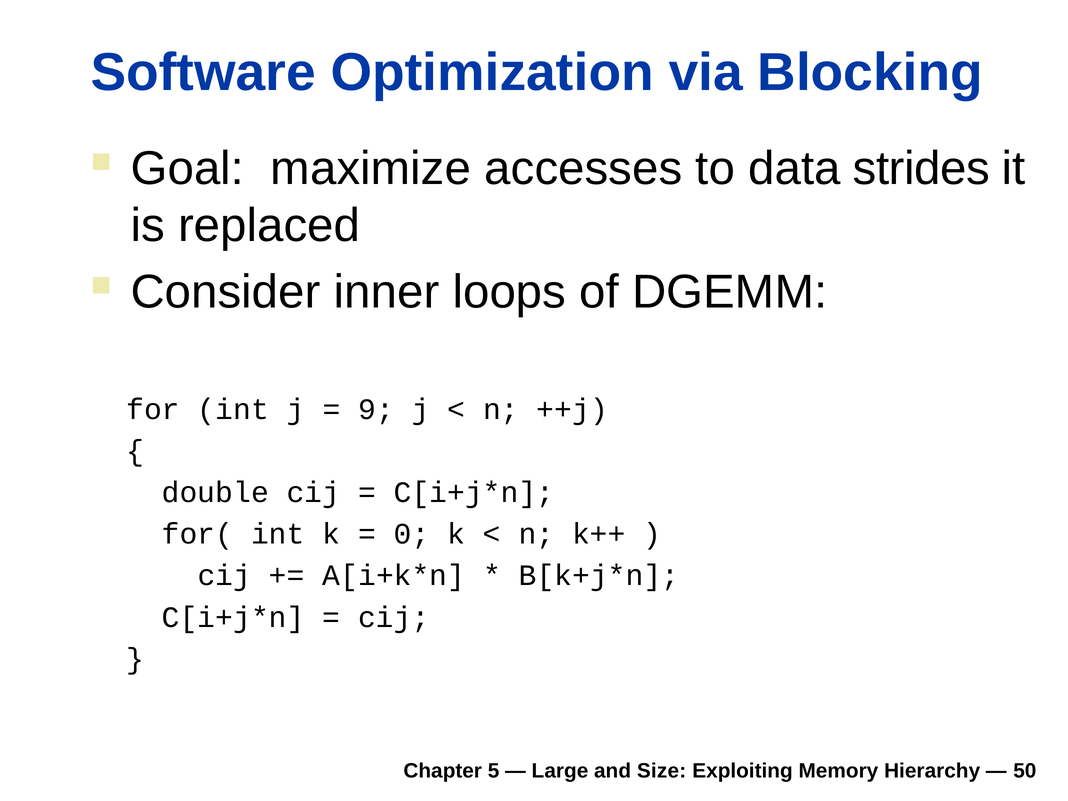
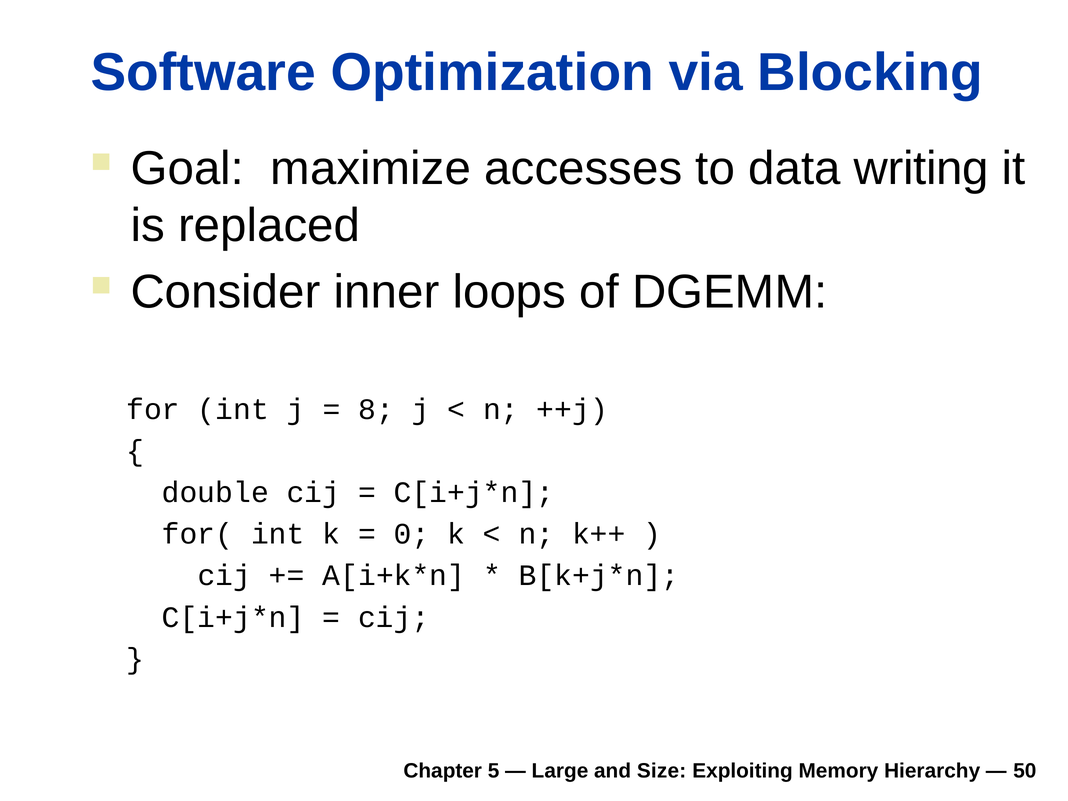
strides: strides -> writing (921, 169)
9: 9 -> 8 (376, 409)
